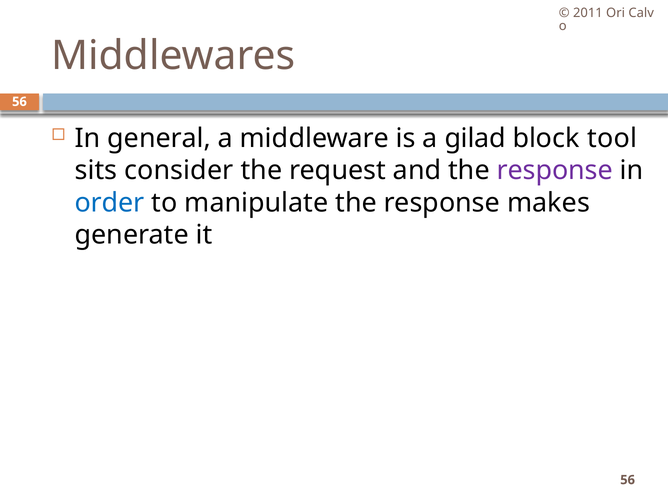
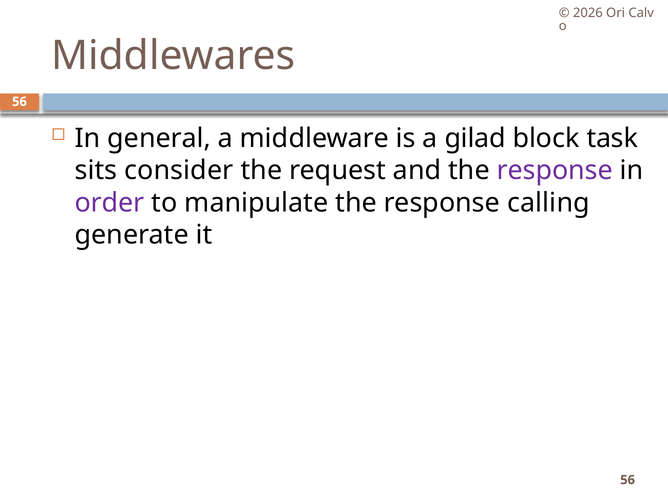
2011: 2011 -> 2026 (588, 13)
tool: tool -> task (612, 138)
order colour: blue -> purple (110, 203)
makes: makes -> calling (548, 203)
